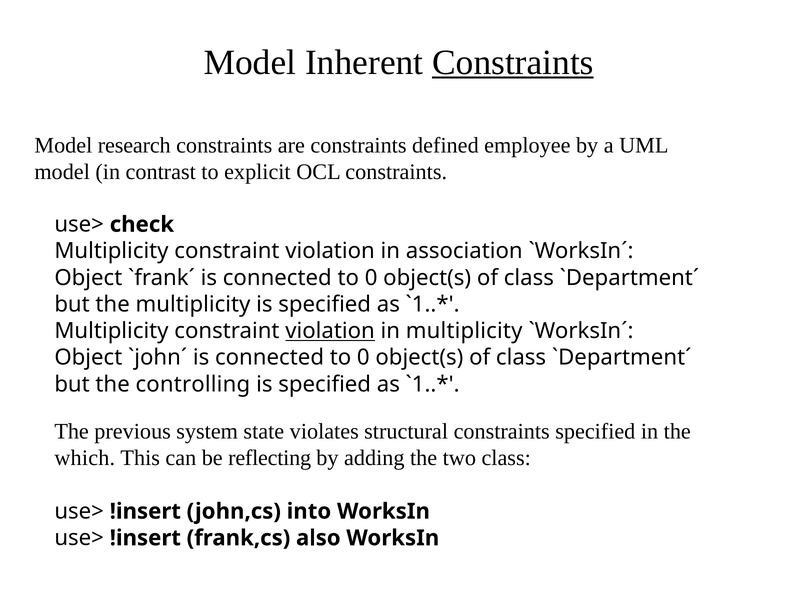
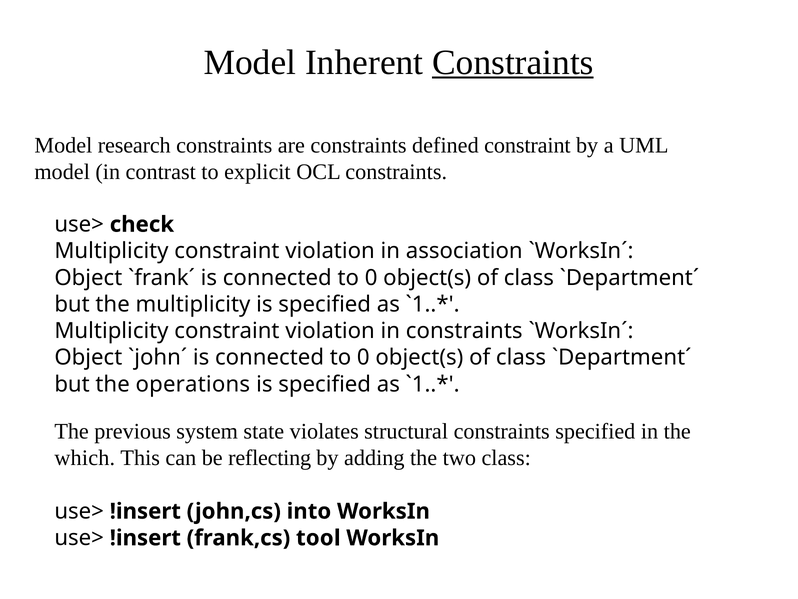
defined employee: employee -> constraint (527, 145)
violation underline: present -> none (330, 331)
in multiplicity: multiplicity -> constraints (464, 331)
controlling: controlling -> operations (193, 384)
also: also -> tool (318, 538)
